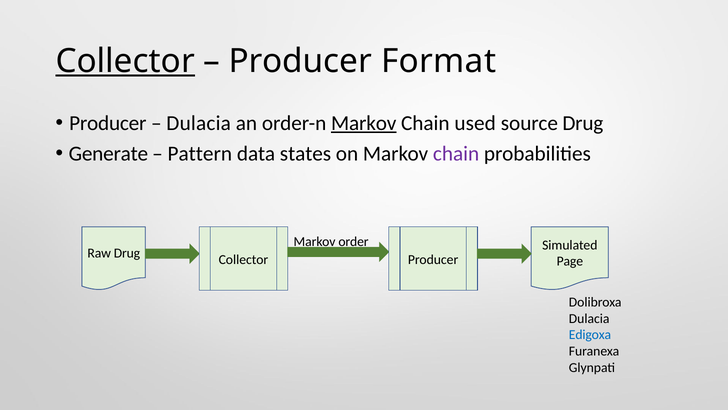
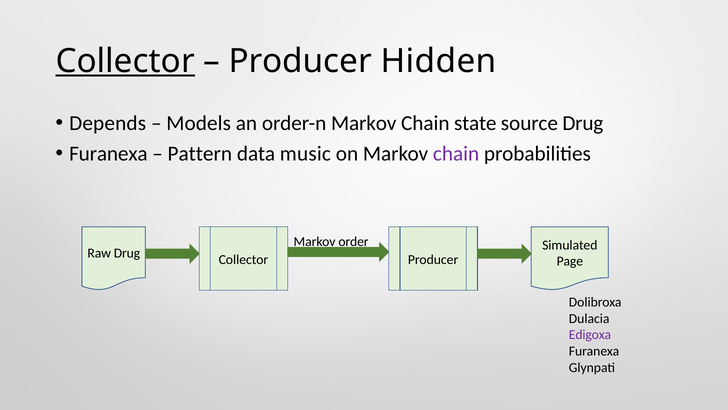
Format: Format -> Hidden (439, 61)
Producer: Producer -> Depends (108, 123)
Dulacia: Dulacia -> Models (199, 123)
Markov underline: present -> none (364, 123)
used: used -> state (475, 123)
Generate: Generate -> Furanexa (108, 154)
states: states -> music (305, 154)
Edigoxa colour: blue -> purple (590, 335)
